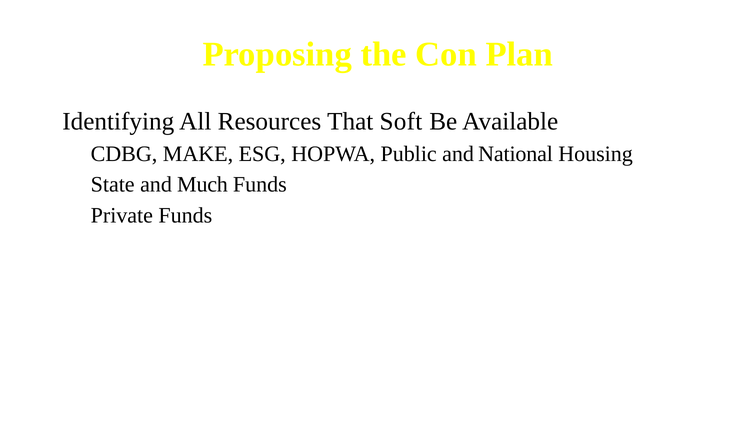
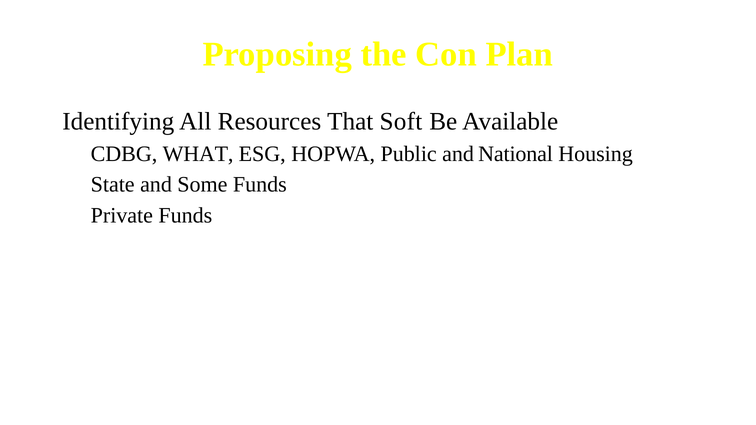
MAKE: MAKE -> WHAT (198, 154)
Much: Much -> Some (202, 185)
